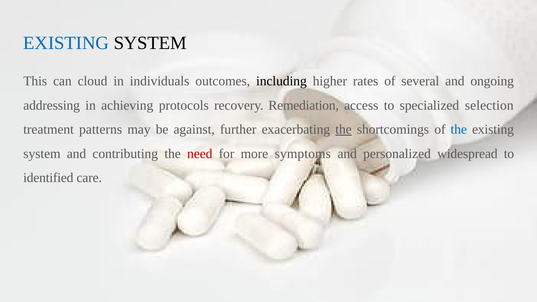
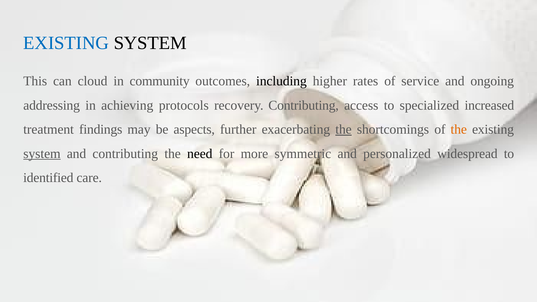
individuals: individuals -> community (160, 81)
several: several -> service (420, 81)
recovery Remediation: Remediation -> Contributing (304, 105)
selection: selection -> increased (489, 105)
patterns: patterns -> findings (101, 129)
against: against -> aspects (194, 129)
the colour: blue -> orange (459, 129)
system underline: none -> present (42, 154)
need colour: red -> black (200, 154)
symptoms: symptoms -> symmetric (303, 154)
